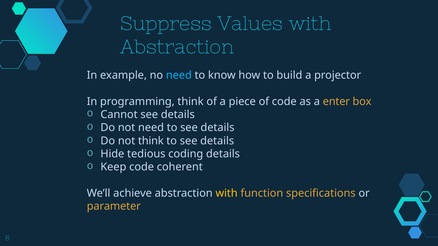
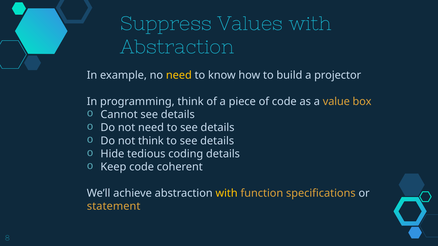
need colour: light blue -> yellow (179, 75)
enter: enter -> value (336, 102)
parameter: parameter -> statement (114, 207)
